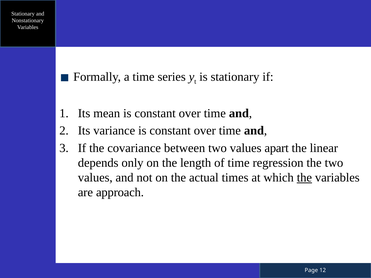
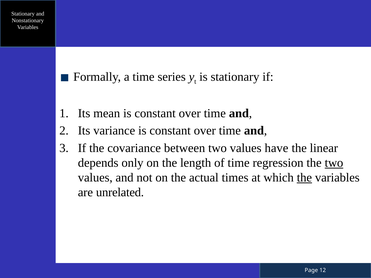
apart: apart -> have (276, 148)
two underline: none -> present (334, 163)
approach: approach -> unrelated (120, 193)
